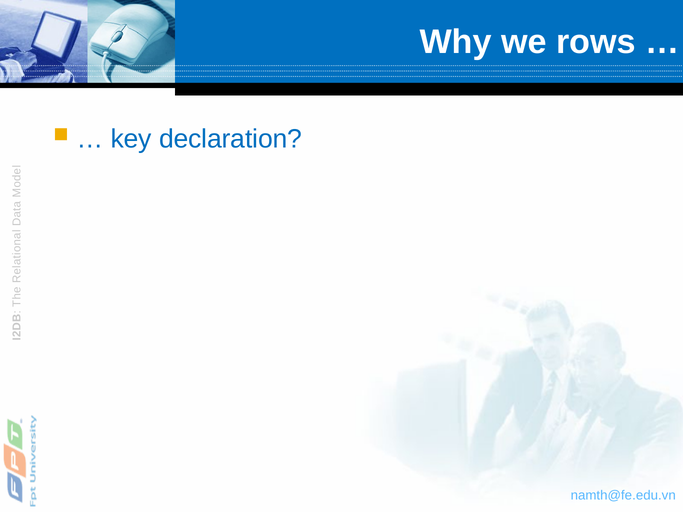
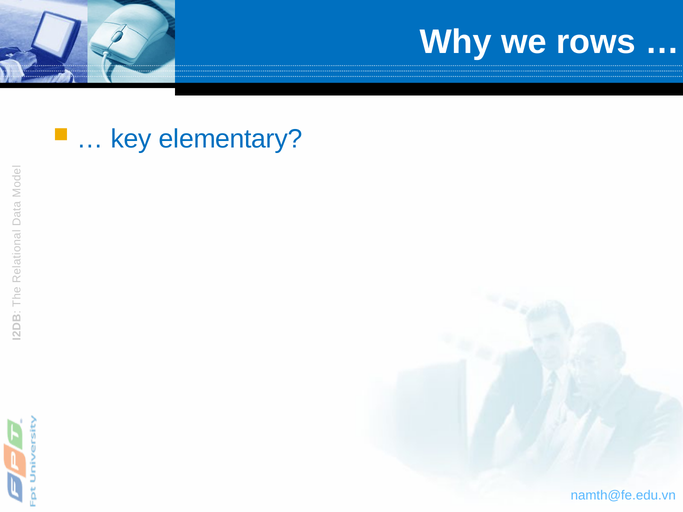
declaration: declaration -> elementary (231, 139)
